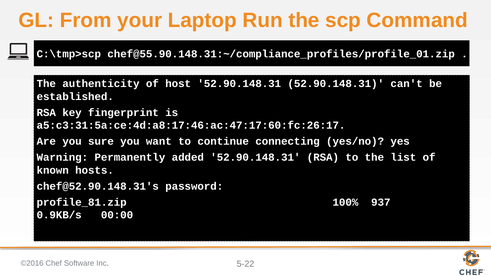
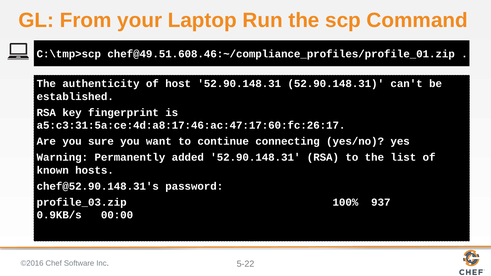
chef@55.90.148.31:~/compliance_profiles/profile_01.zip: chef@55.90.148.31:~/compliance_profiles/profile_01.zip -> chef@49.51.608.46:~/compliance_profiles/profile_01.zip (281, 54)
profile_81.zip: profile_81.zip -> profile_03.zip (82, 202)
